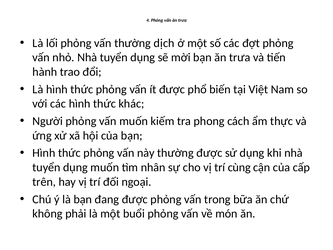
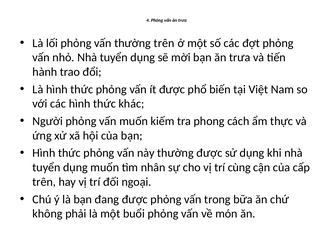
thường dịch: dịch -> trên (164, 43)
